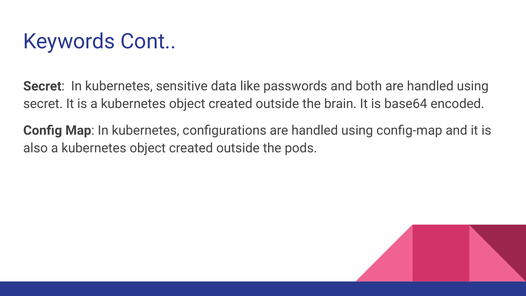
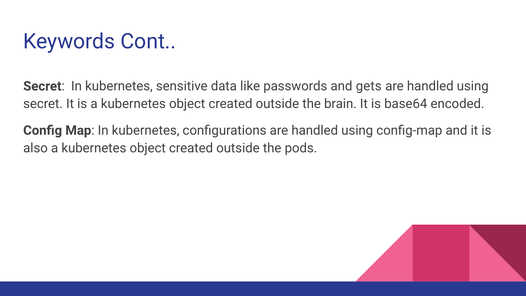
both: both -> gets (369, 86)
